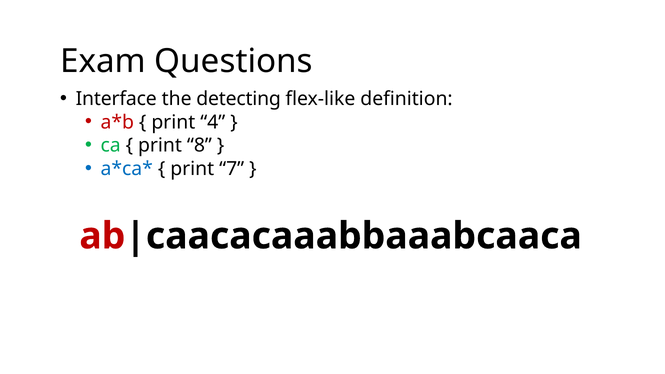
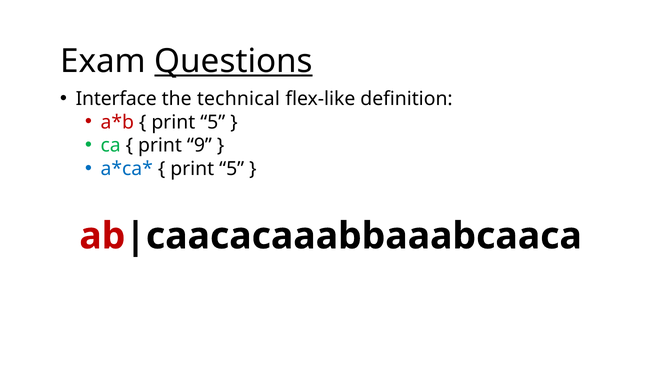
Questions underline: none -> present (234, 61)
detecting: detecting -> technical (238, 99)
4: 4 -> 5 (213, 122)
8: 8 -> 9 (199, 145)
7: 7 -> 5 (232, 169)
